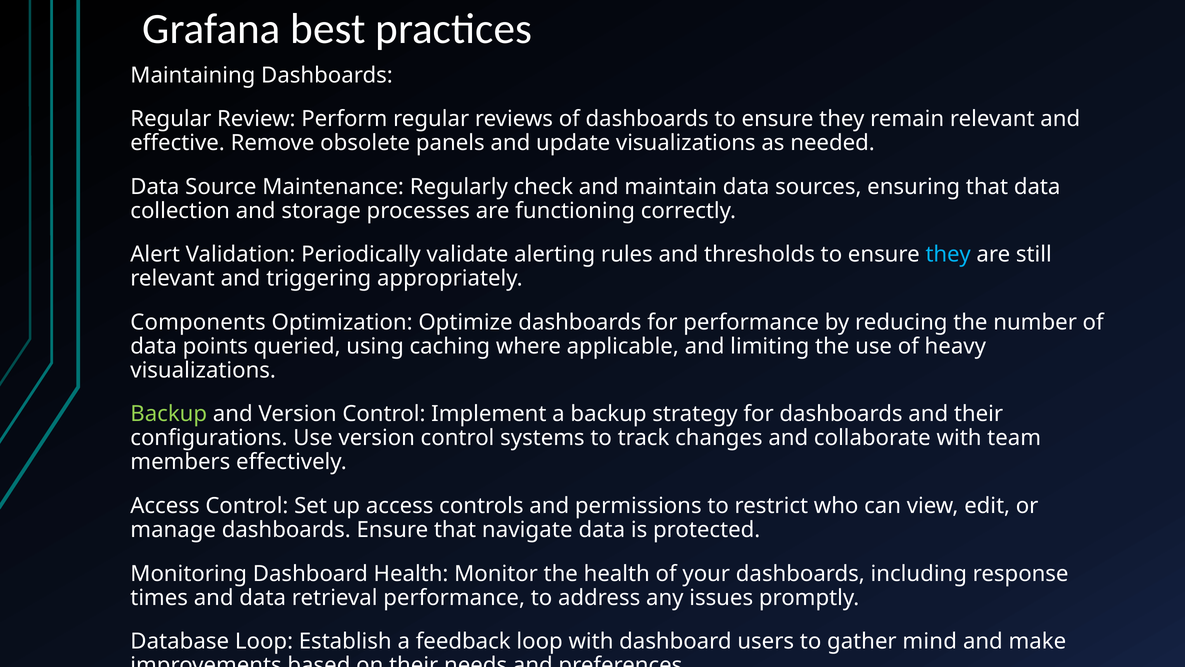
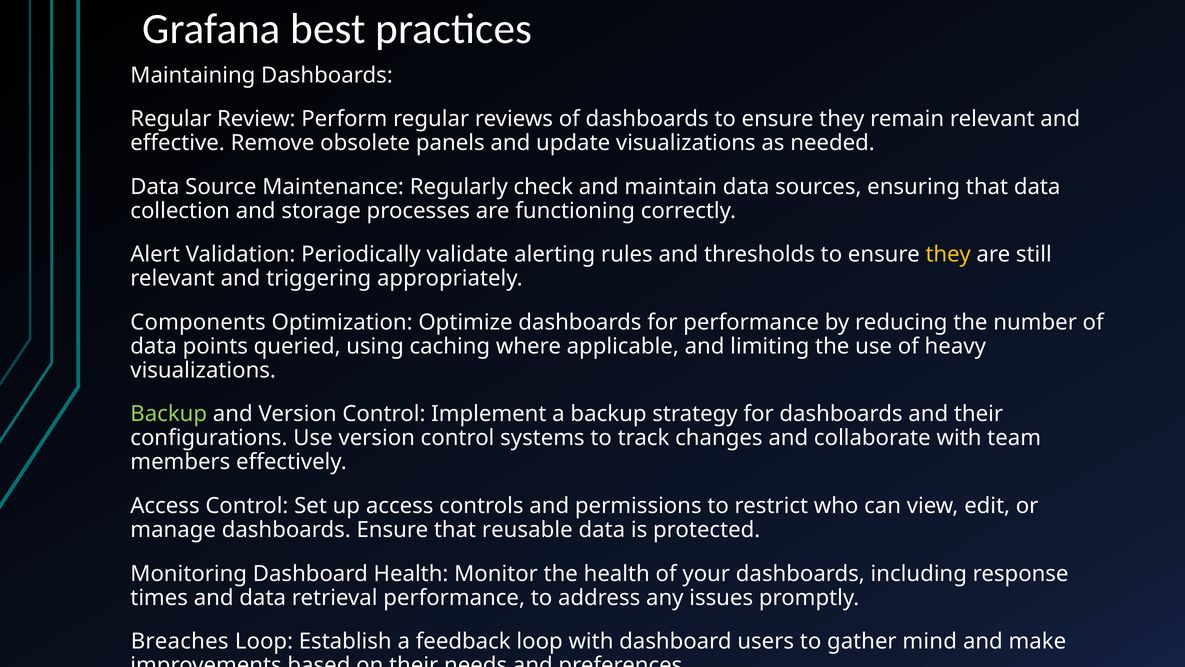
they colour: light blue -> yellow (948, 254)
navigate: navigate -> reusable (527, 530)
Database: Database -> Breaches (180, 641)
